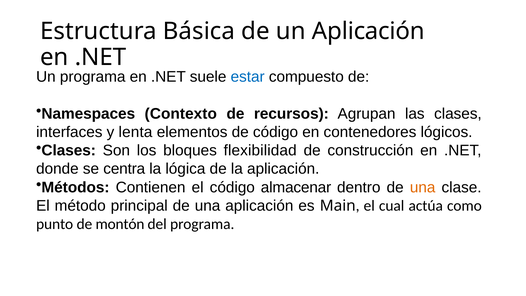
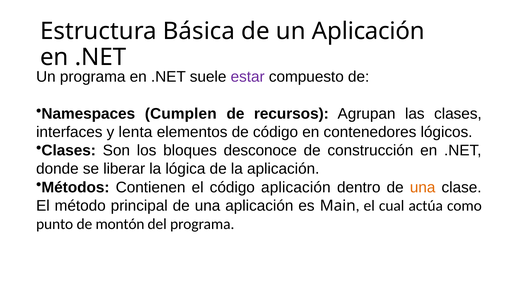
estar colour: blue -> purple (248, 77)
Contexto: Contexto -> Cumplen (181, 114)
flexibilidad: flexibilidad -> desconoce (260, 150)
centra: centra -> liberar (124, 169)
código almacenar: almacenar -> aplicación (296, 187)
